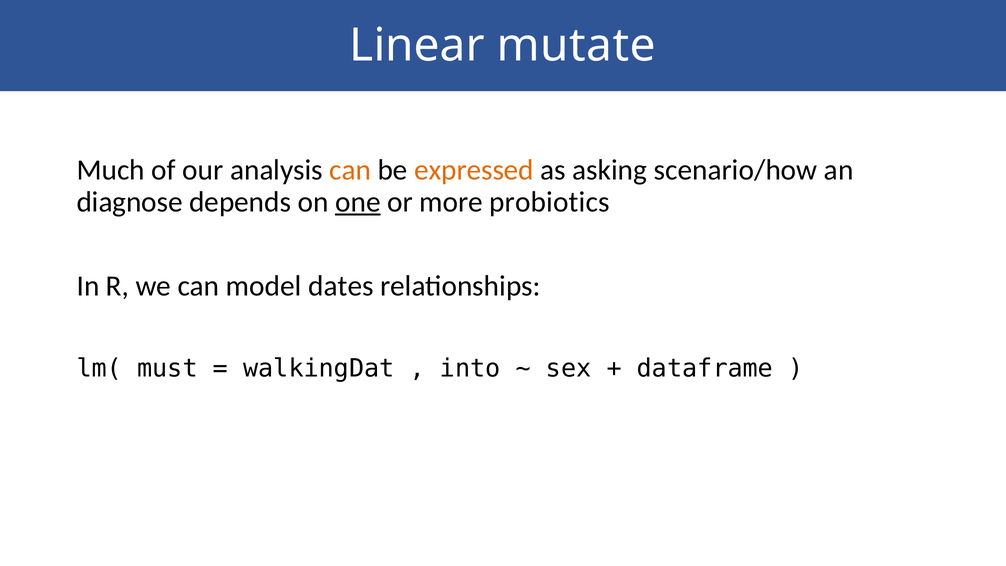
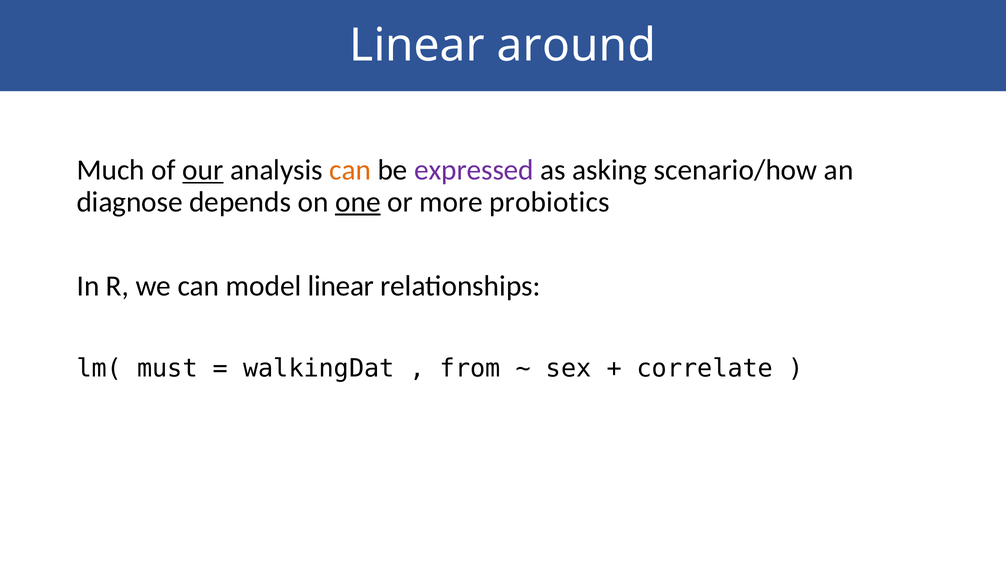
mutate: mutate -> around (576, 45)
our underline: none -> present (203, 170)
expressed colour: orange -> purple (474, 170)
model dates: dates -> linear (341, 286)
into: into -> from (470, 368)
dataframe: dataframe -> correlate (705, 368)
